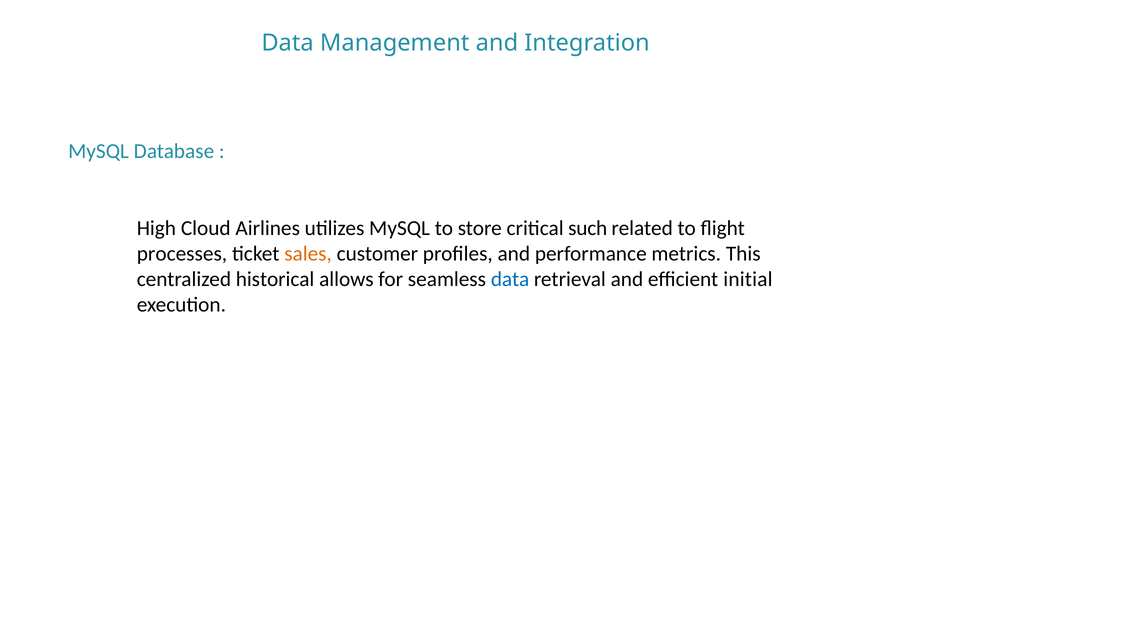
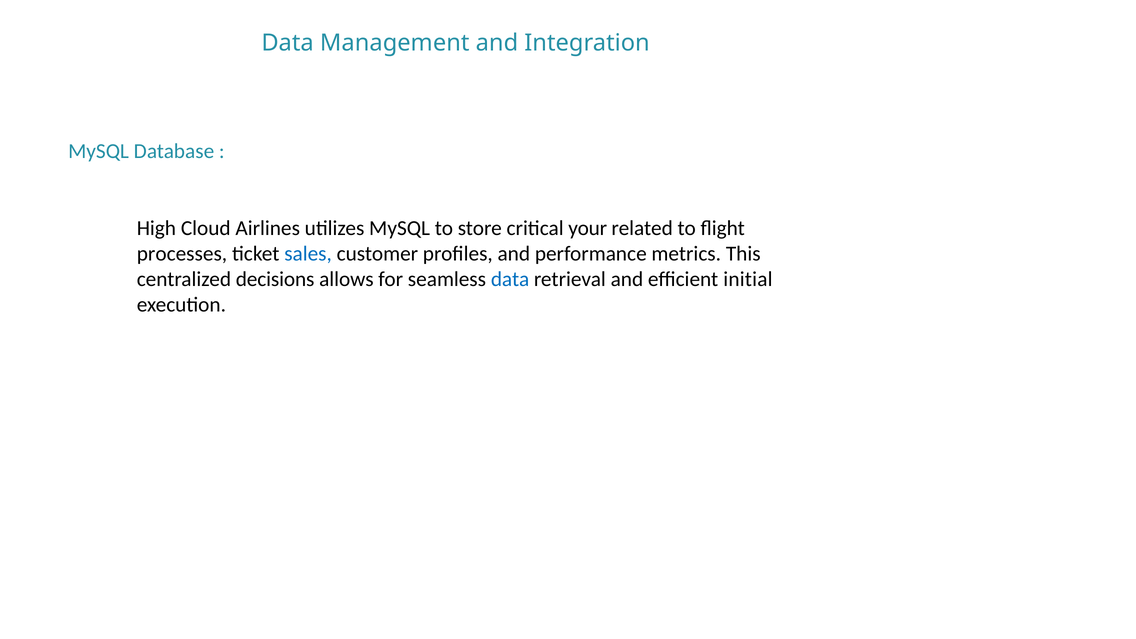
such: such -> your (588, 228)
sales colour: orange -> blue (308, 254)
historical: historical -> decisions (275, 279)
